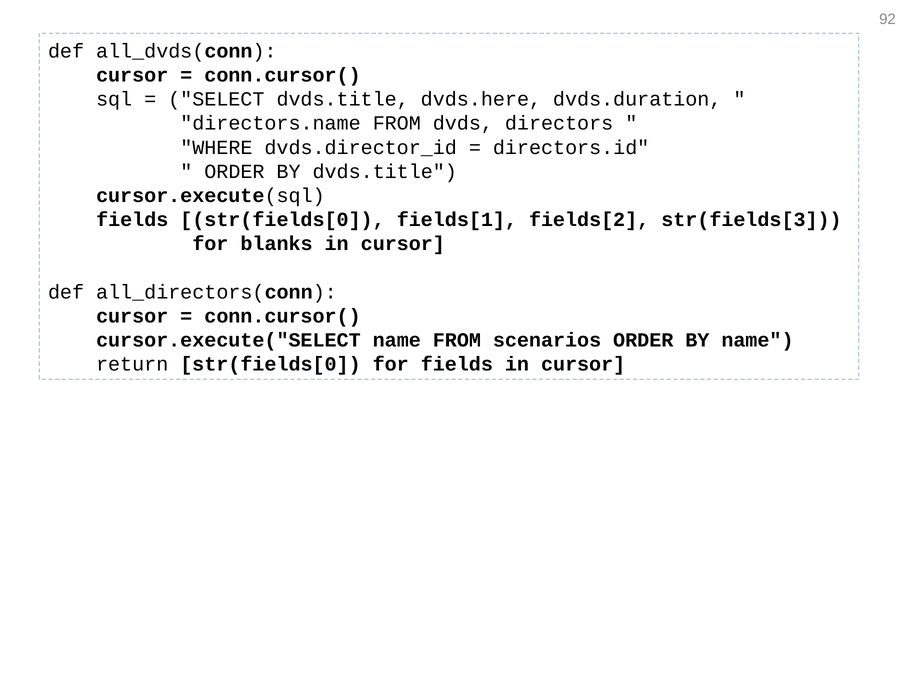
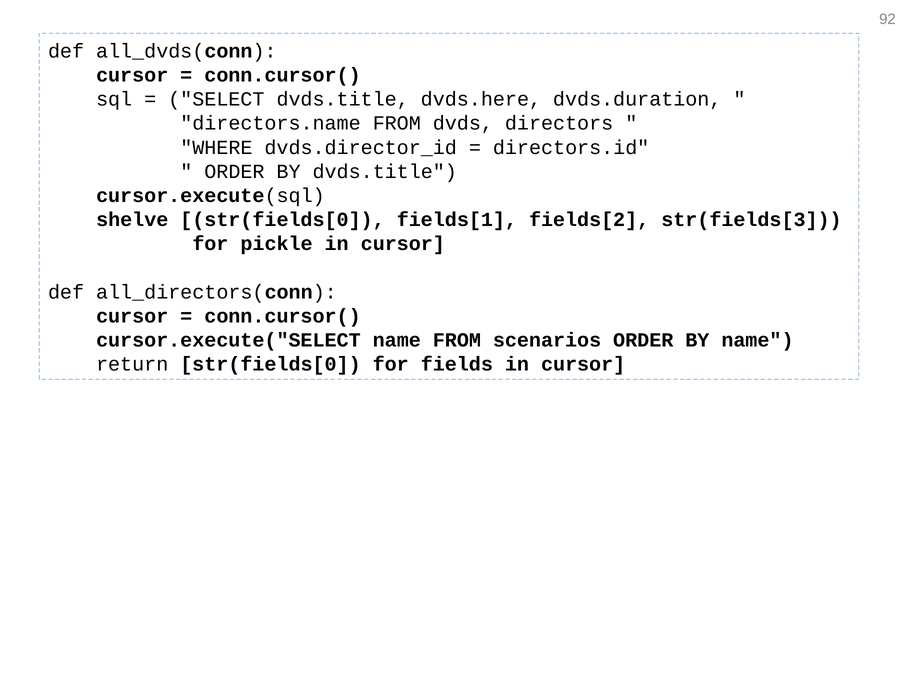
fields: fields -> shelve (132, 220)
blanks: blanks -> pickle (277, 244)
